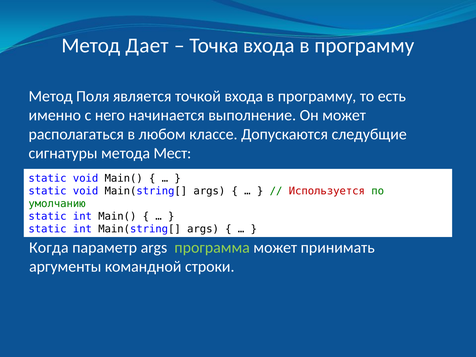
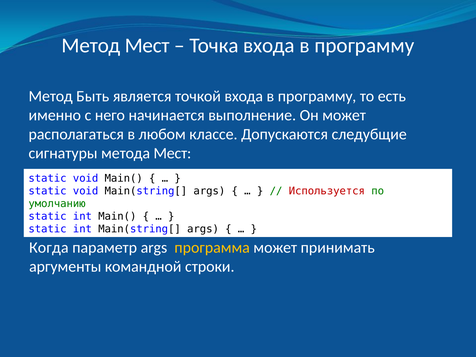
Метод Дает: Дает -> Мест (147, 46)
Поля: Поля -> Быть (93, 96)
программа colour: light green -> yellow (212, 248)
